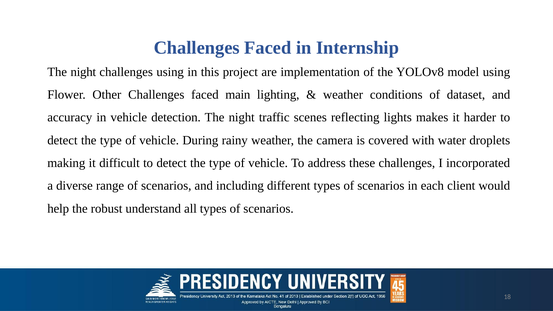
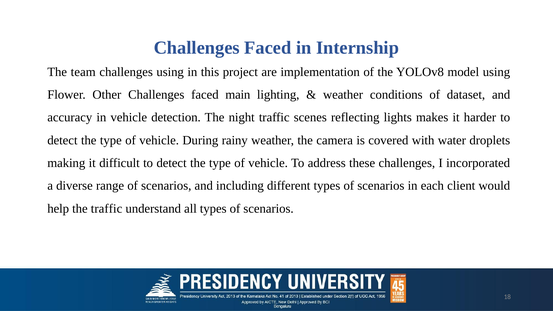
night: night -> team (83, 72)
the robust: robust -> traffic (107, 209)
